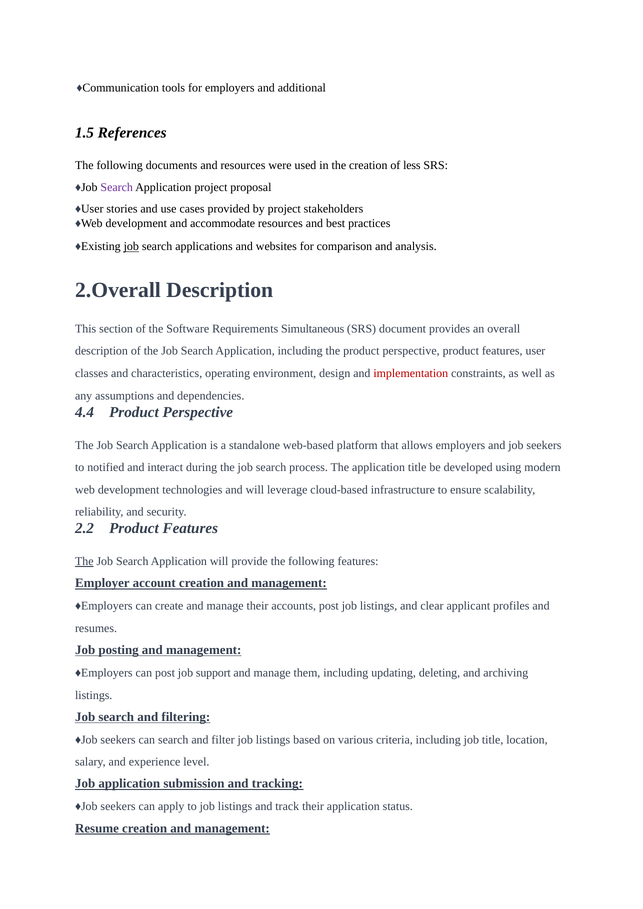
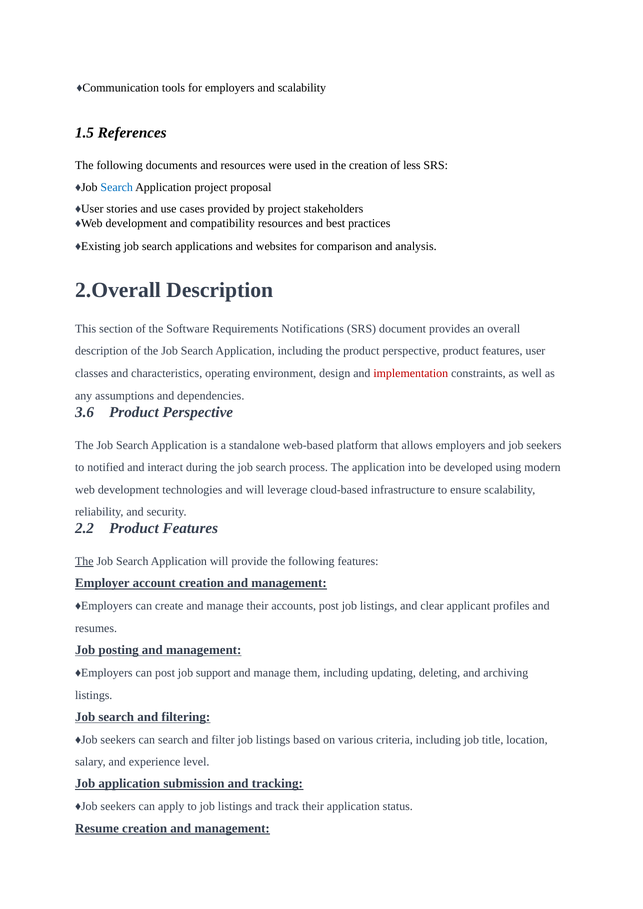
and additional: additional -> scalability (302, 88)
Search colour: purple -> blue (117, 187)
accommodate: accommodate -> compatibility (223, 223)
job underline: present -> none (131, 247)
Simultaneous: Simultaneous -> Notifications (313, 329)
4.4: 4.4 -> 3.6 (85, 412)
application title: title -> into (417, 467)
